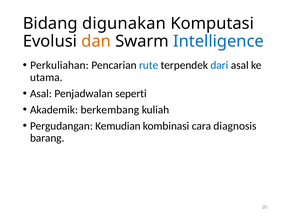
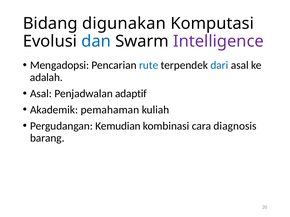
dan colour: orange -> blue (96, 41)
Intelligence colour: blue -> purple (218, 41)
Perkuliahan: Perkuliahan -> Mengadopsi (60, 65)
utama: utama -> adalah (46, 78)
seperti: seperti -> adaptif (131, 94)
berkembang: berkembang -> pemahaman (110, 110)
